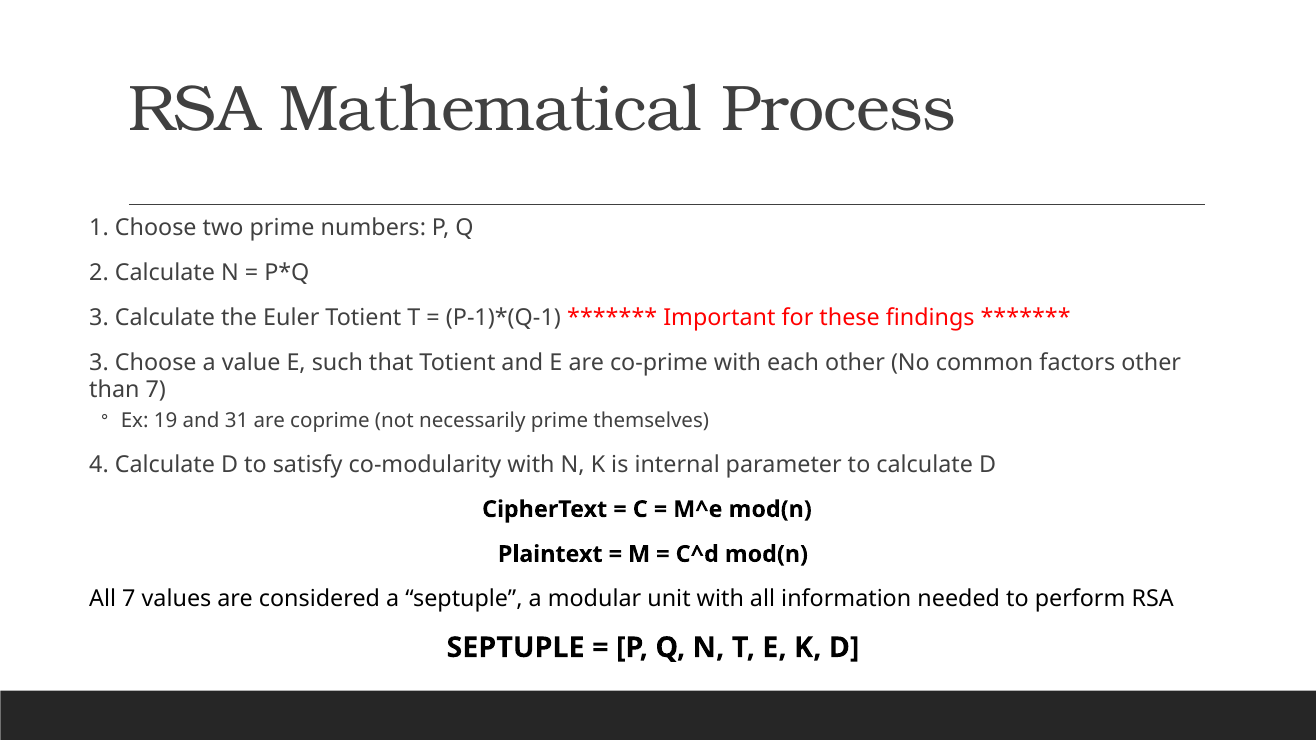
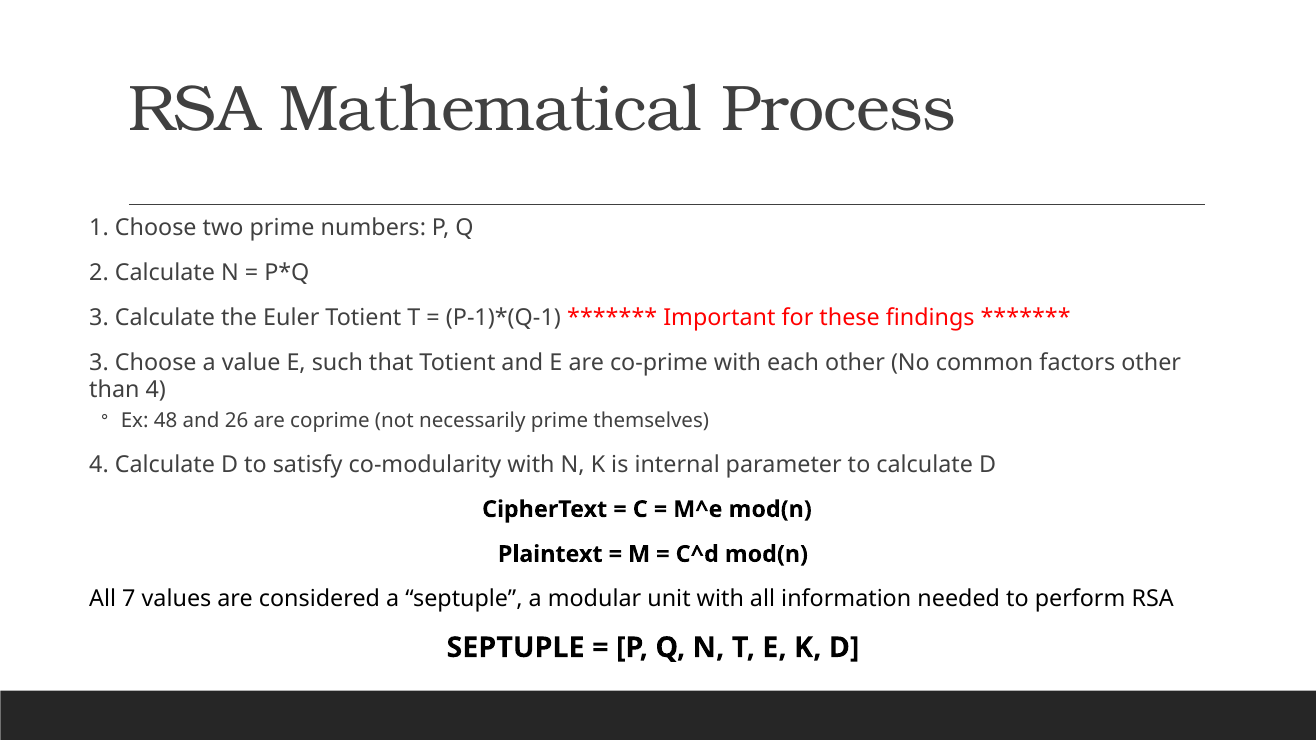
than 7: 7 -> 4 (156, 390)
19: 19 -> 48 (166, 421)
31: 31 -> 26 (237, 421)
